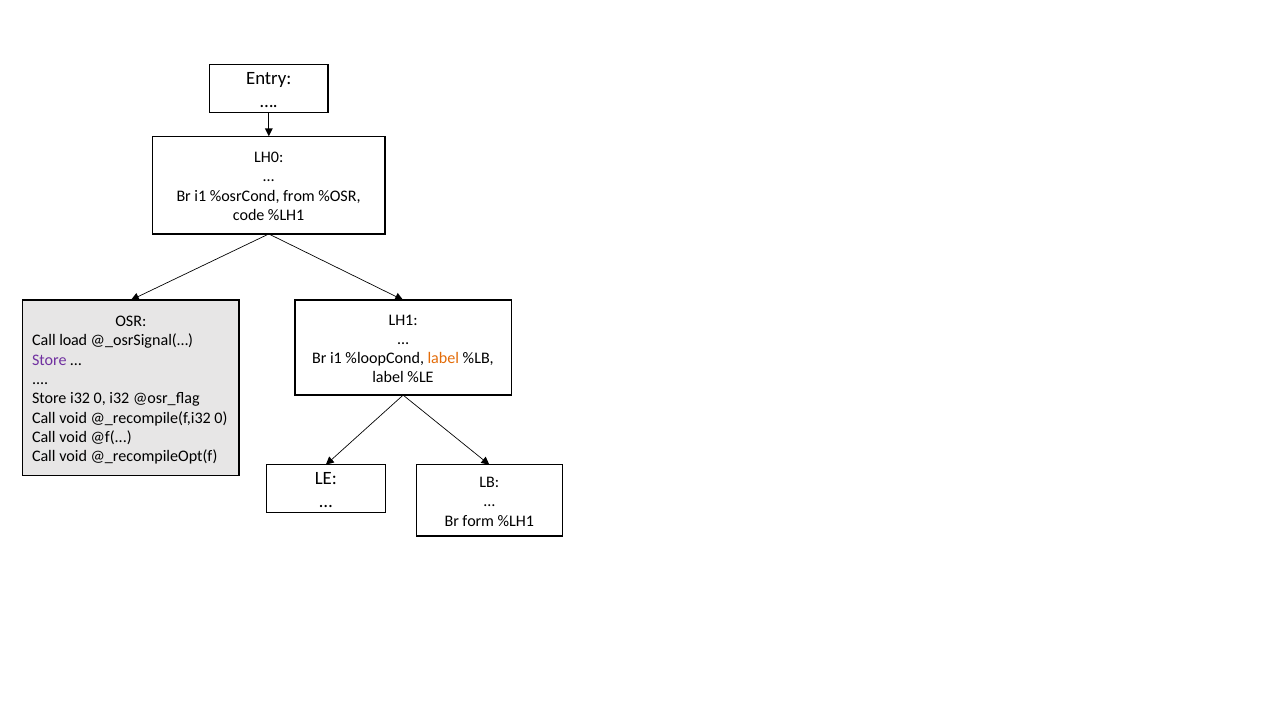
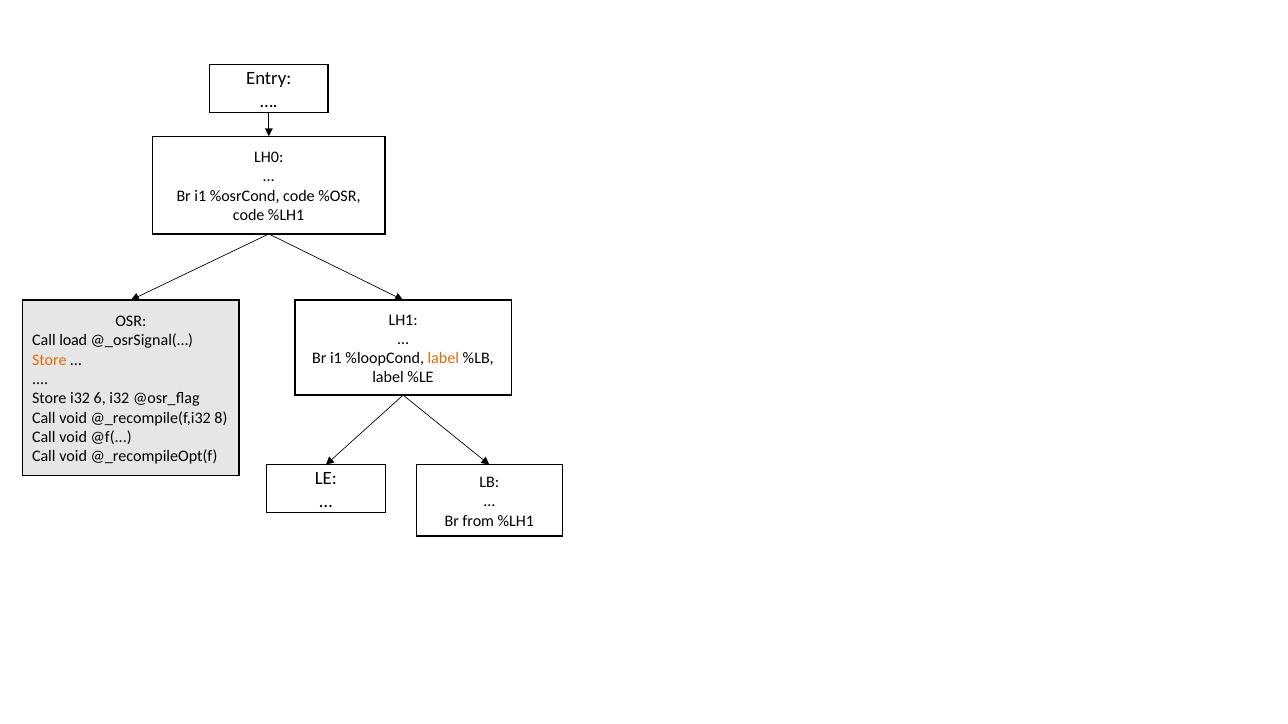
%osrCond from: from -> code (299, 196)
Store colour: purple -> orange (49, 360)
i32 0: 0 -> 6 (100, 399)
@_recompile(f,i32 0: 0 -> 8 (221, 418)
form: form -> from (478, 521)
